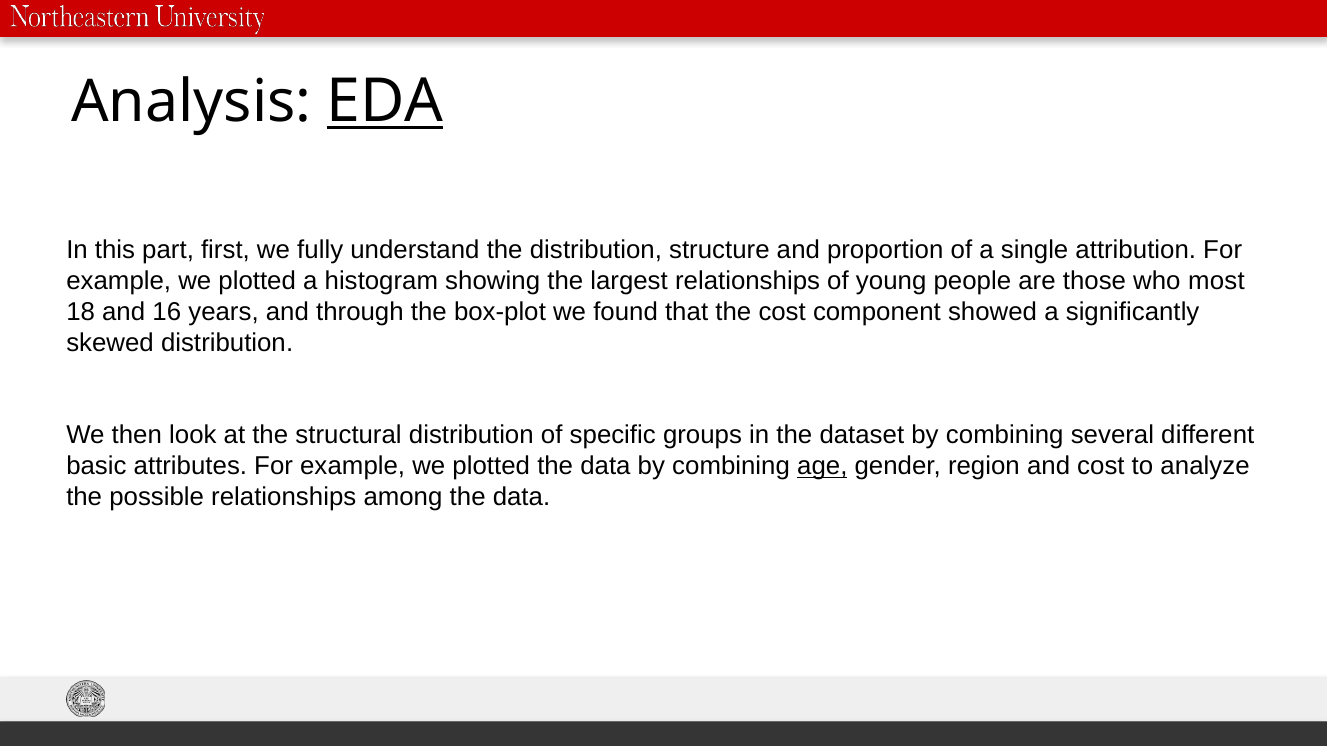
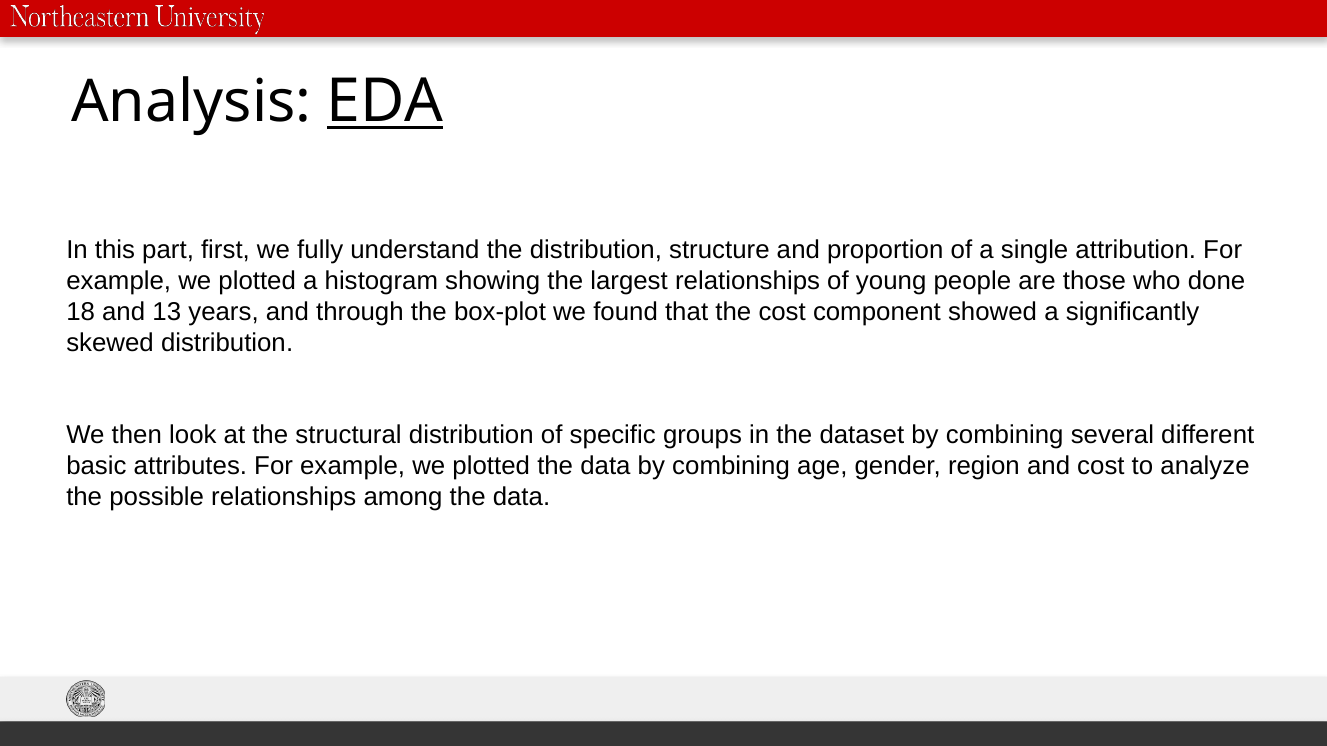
most: most -> done (1217, 281)
16: 16 -> 13 (167, 312)
age underline: present -> none (822, 467)
